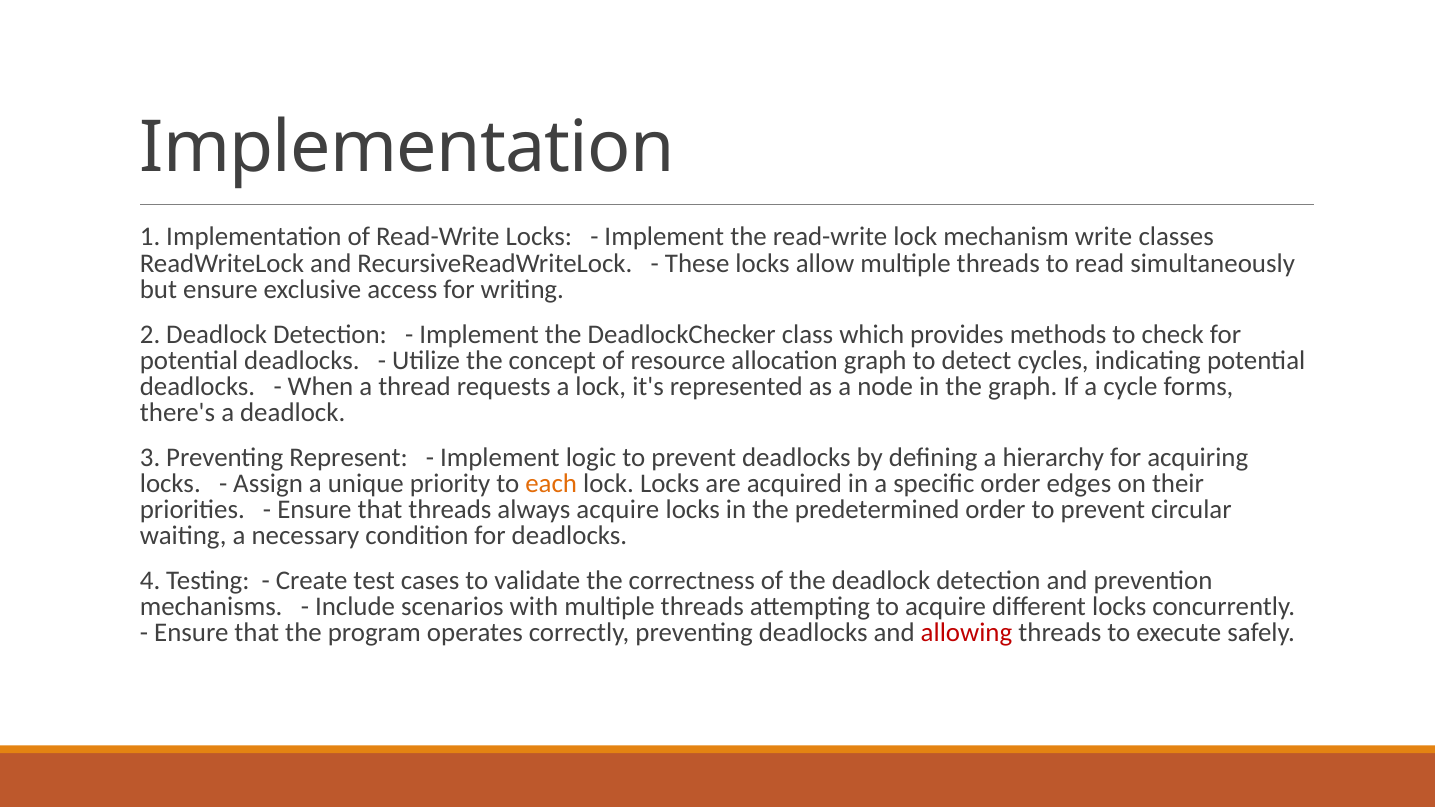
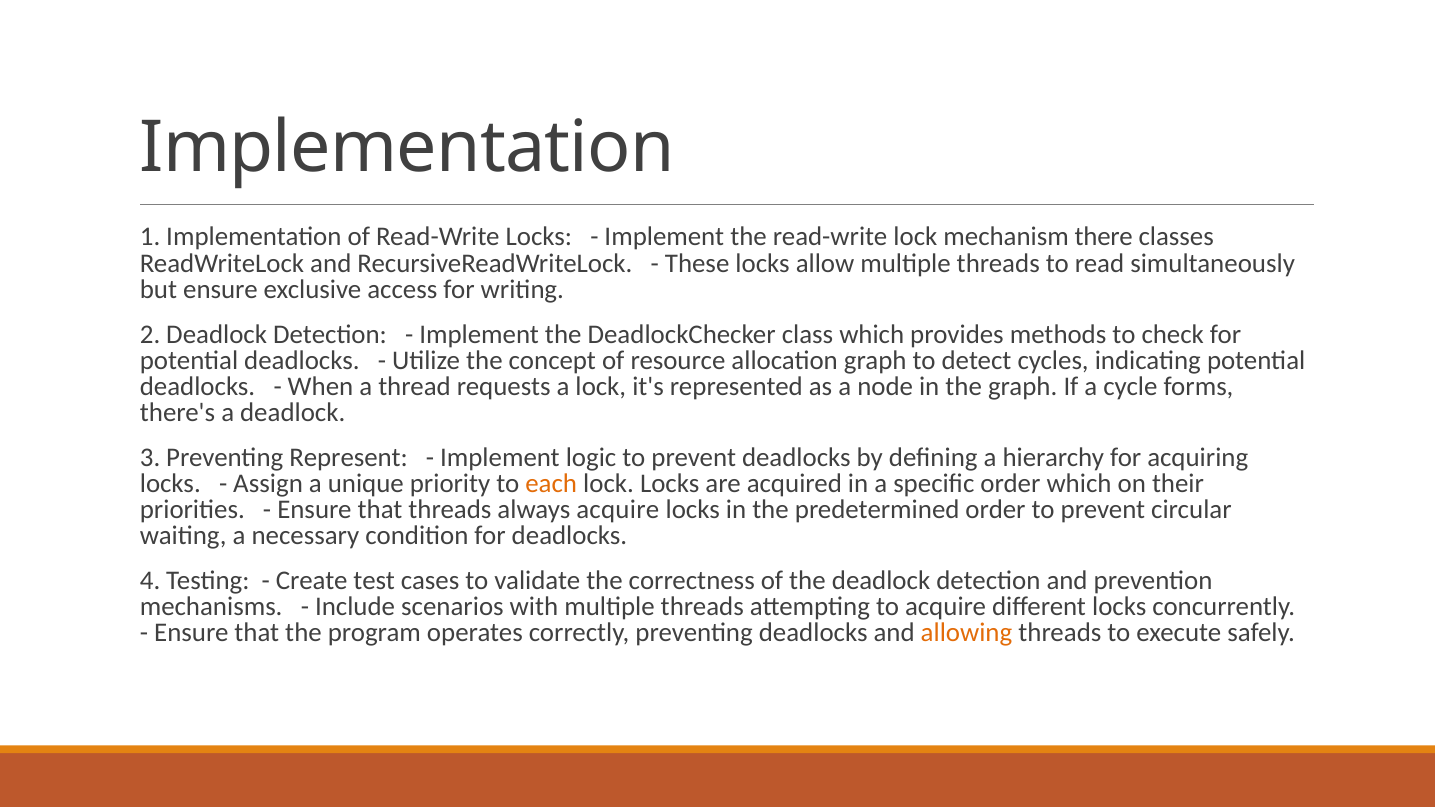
write: write -> there (1104, 237)
order edges: edges -> which (1079, 484)
allowing colour: red -> orange (966, 633)
